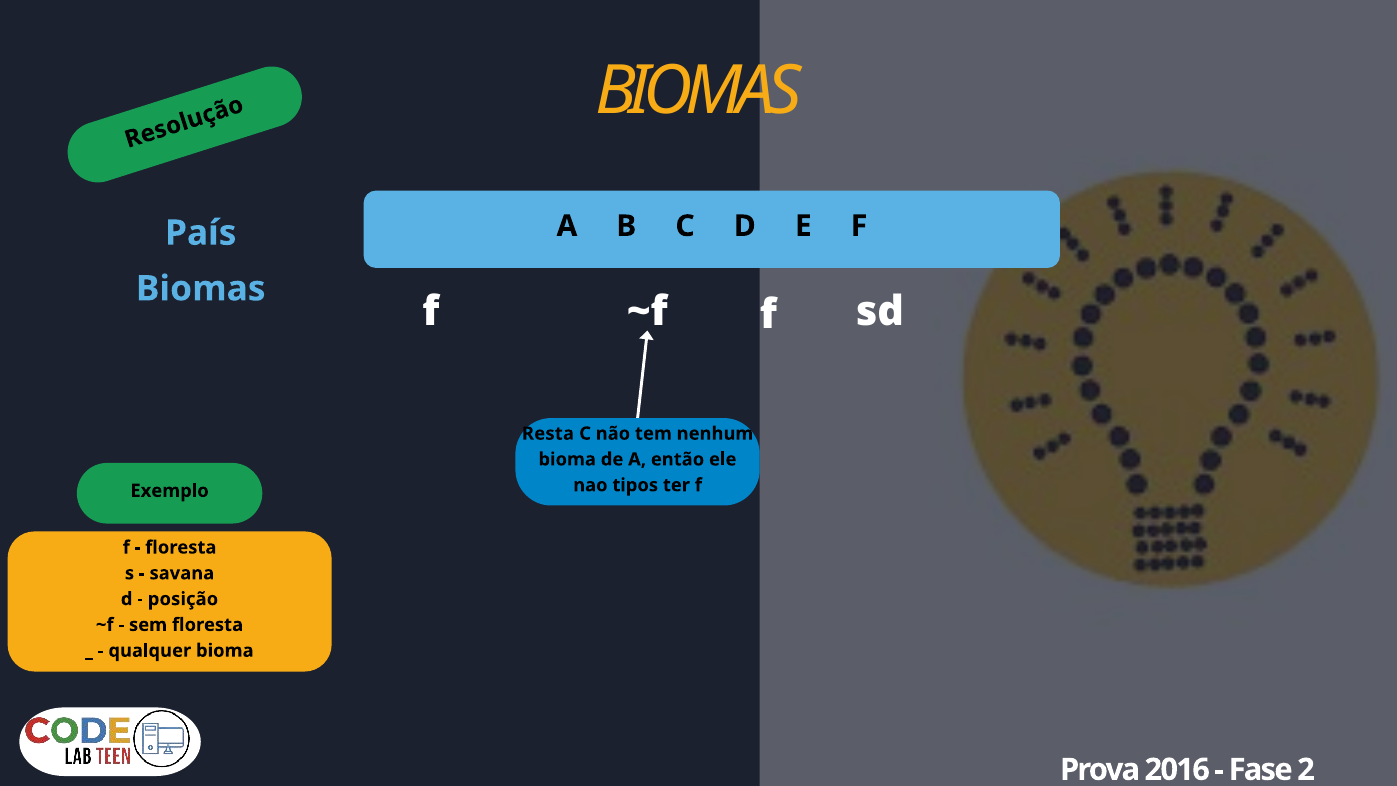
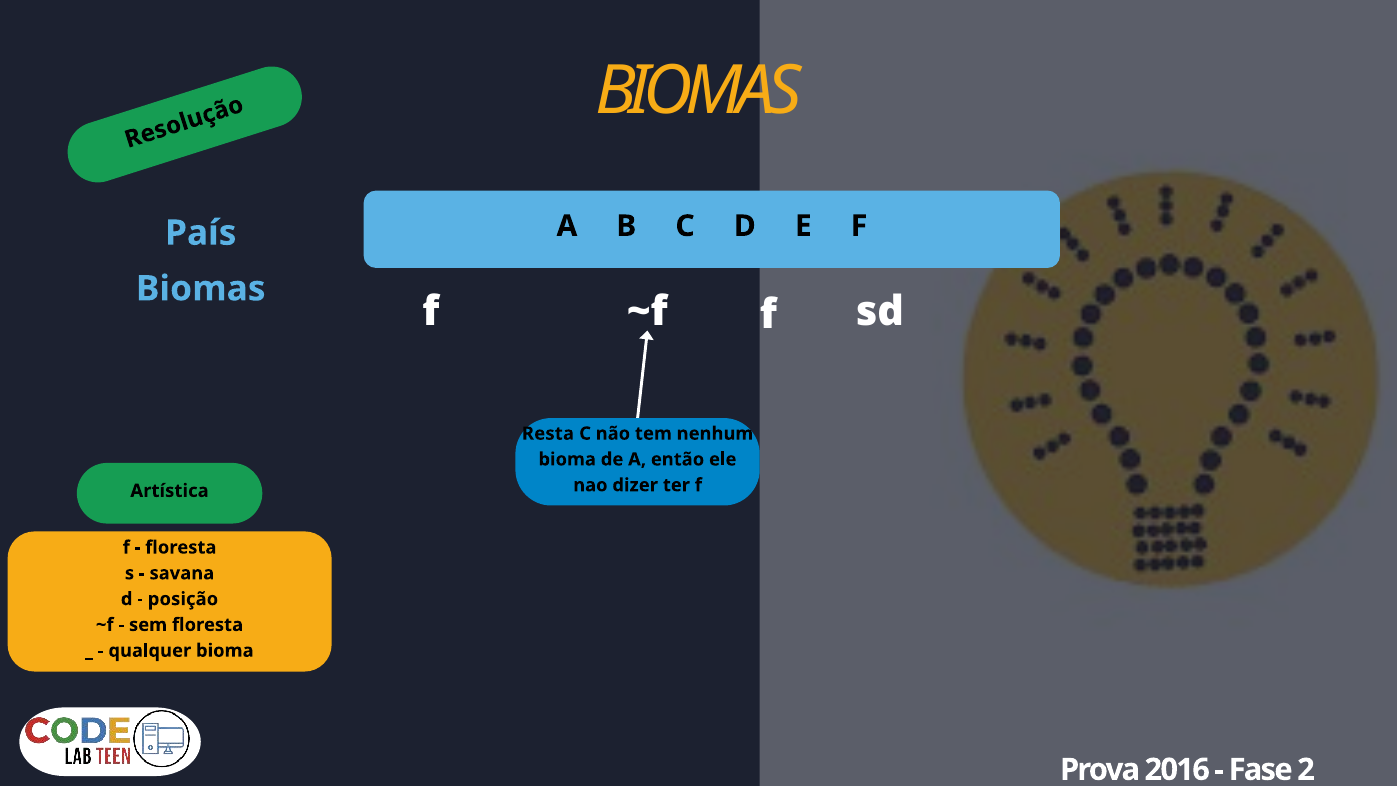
tipos: tipos -> dizer (635, 485)
Exemplo: Exemplo -> Artística (170, 491)
